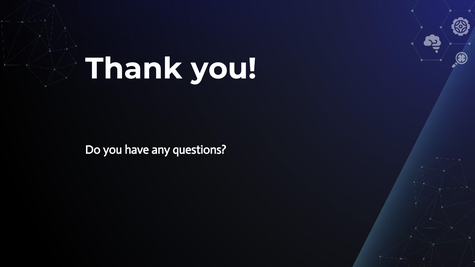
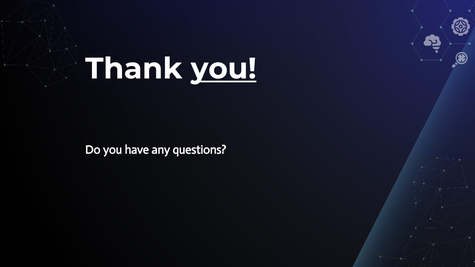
you underline: none -> present (224, 69)
